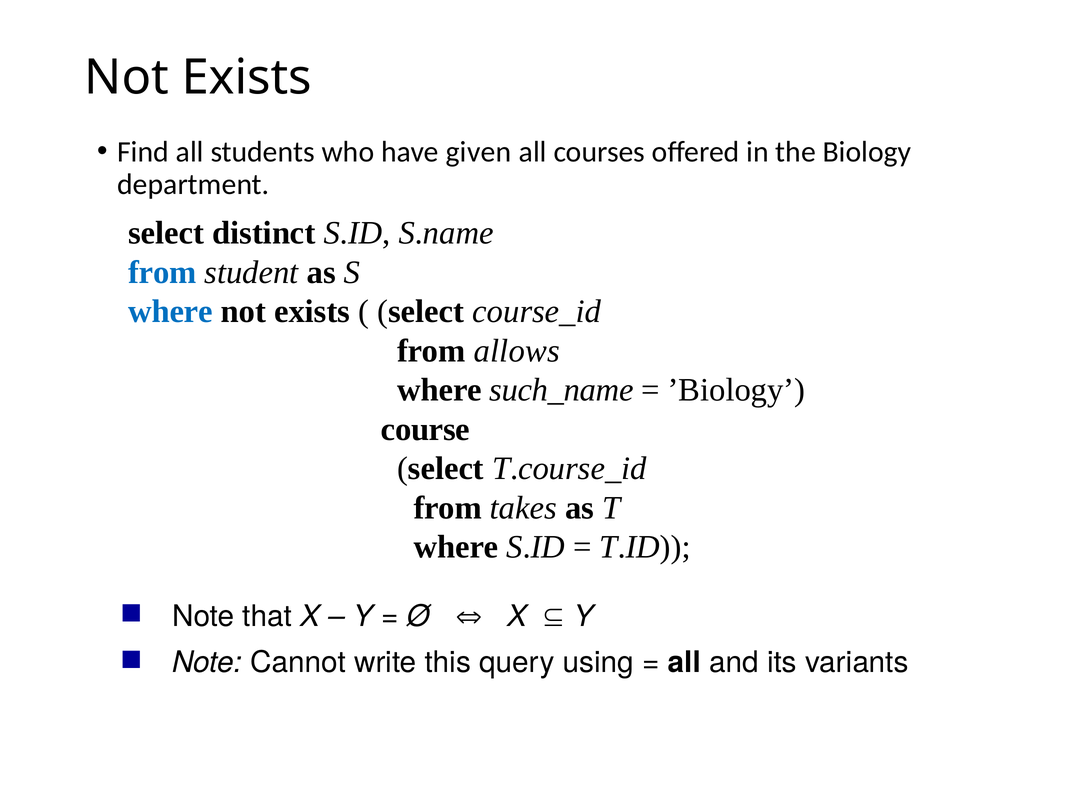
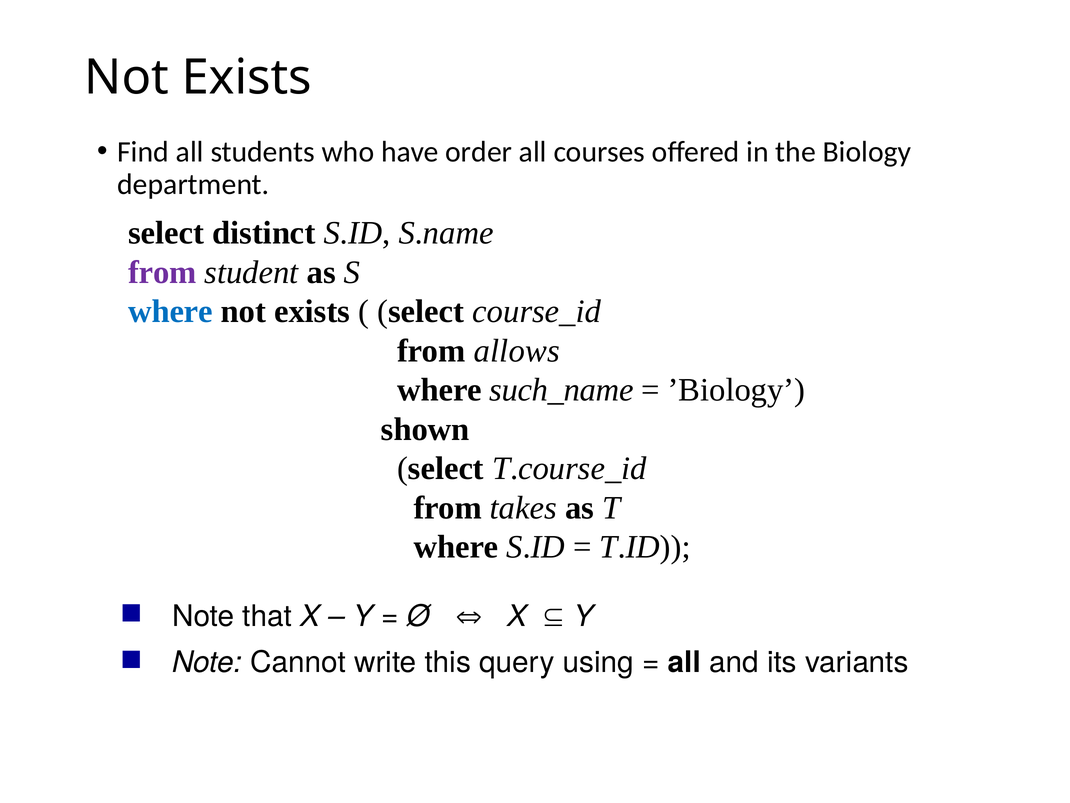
given: given -> order (479, 152)
from colour: blue -> purple (162, 272)
course: course -> shown (425, 429)
